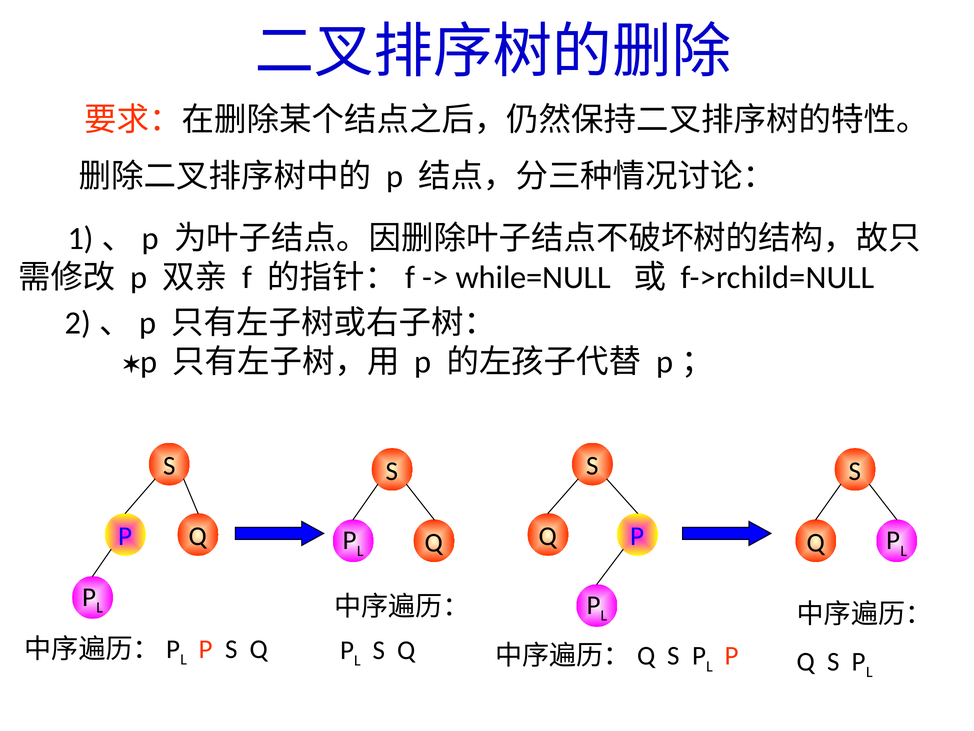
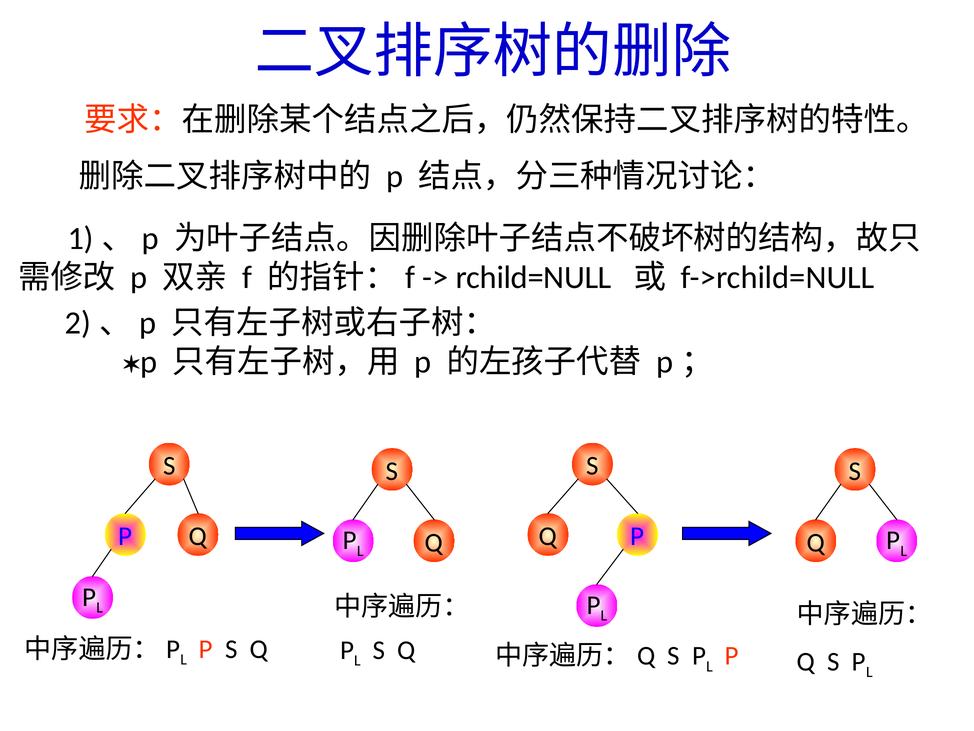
while=NULL: while=NULL -> rchild=NULL (534, 277)
